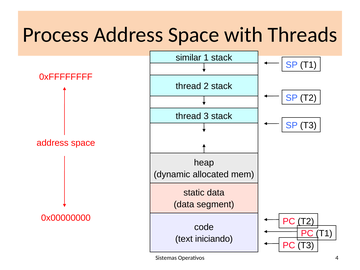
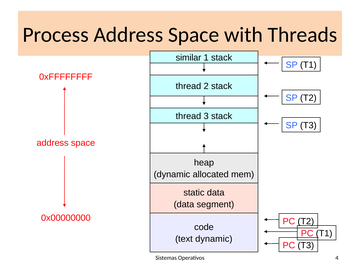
text iniciando: iniciando -> dynamic (214, 239)
